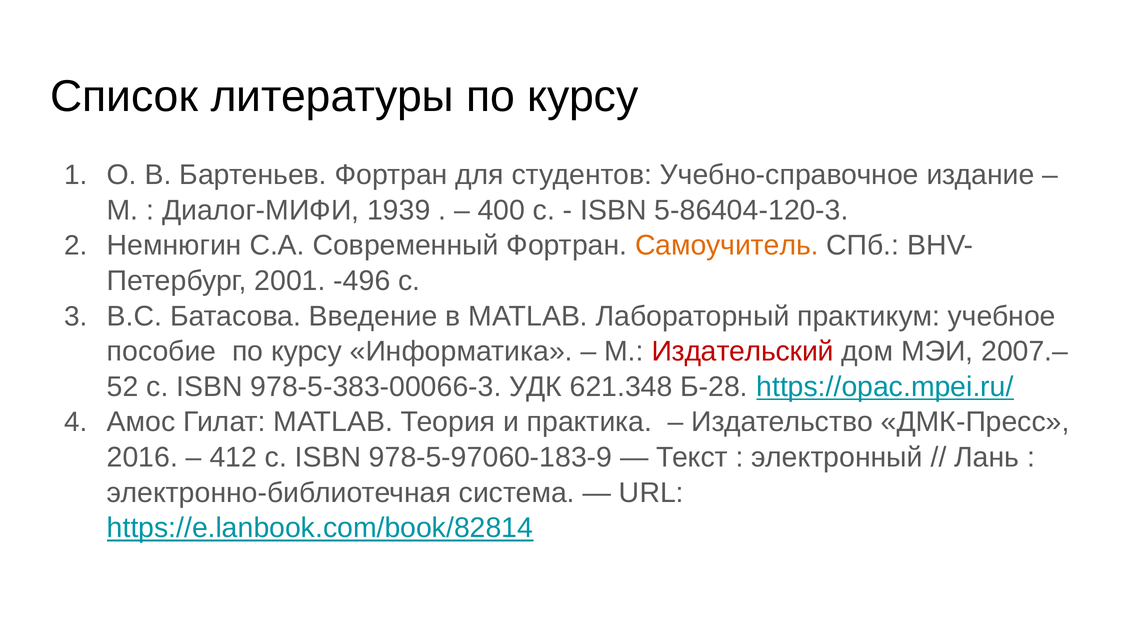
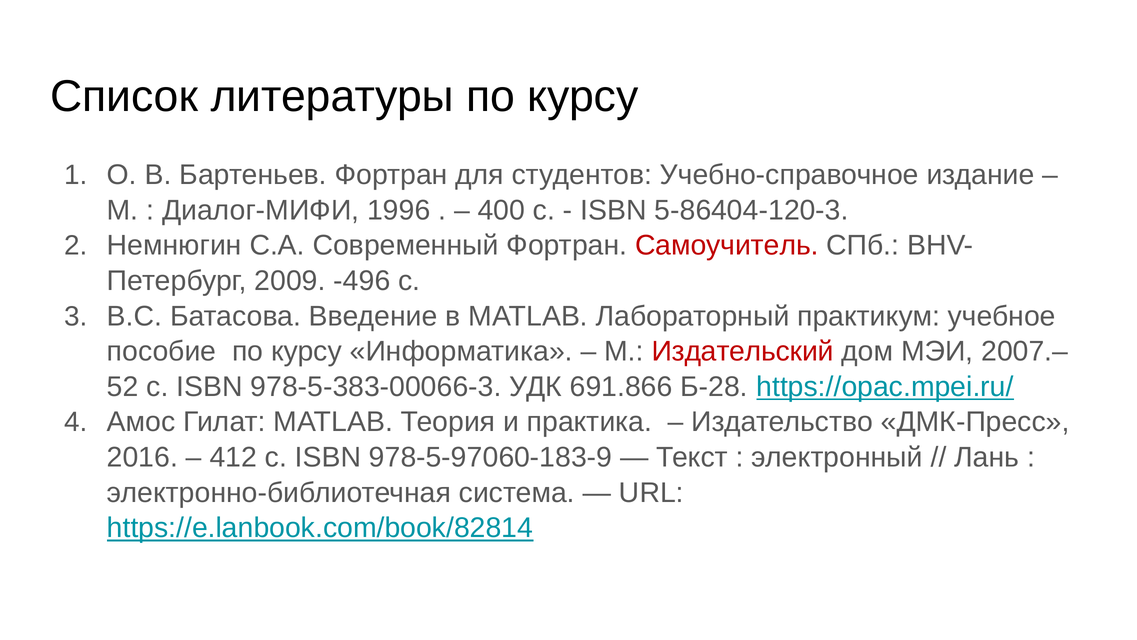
1939: 1939 -> 1996 (399, 210)
Самоучитель colour: orange -> red (727, 245)
2001: 2001 -> 2009 (290, 281)
621.348: 621.348 -> 691.866 (621, 387)
